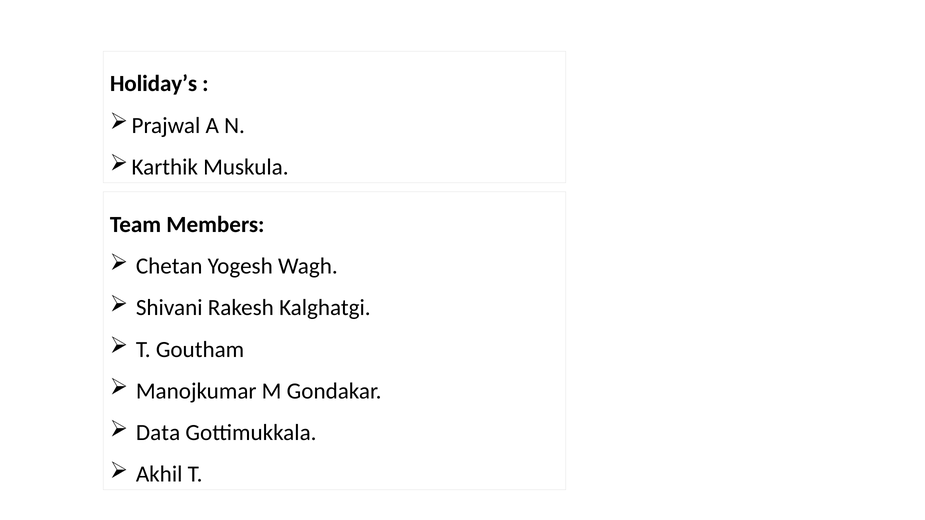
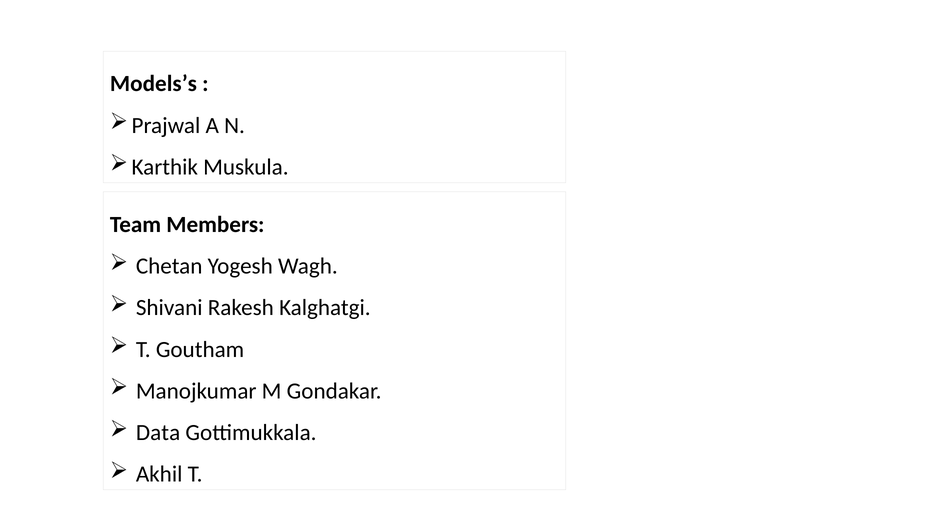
Holiday’s: Holiday’s -> Models’s (153, 84)
